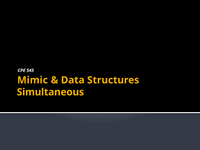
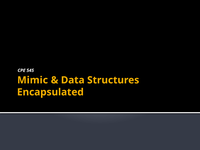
Simultaneous: Simultaneous -> Encapsulated (50, 92)
